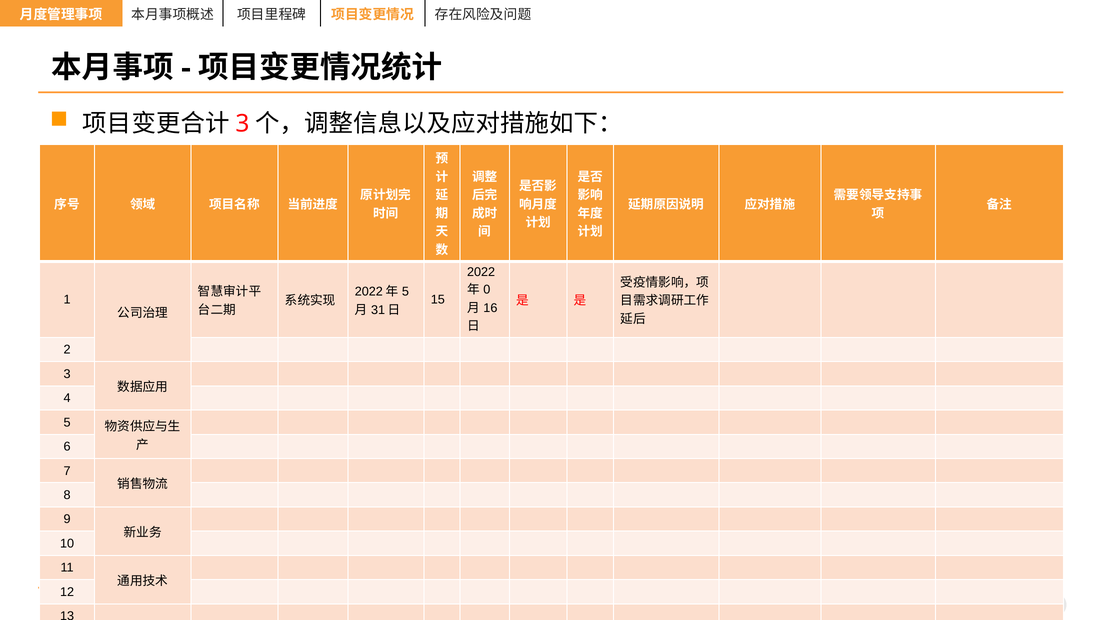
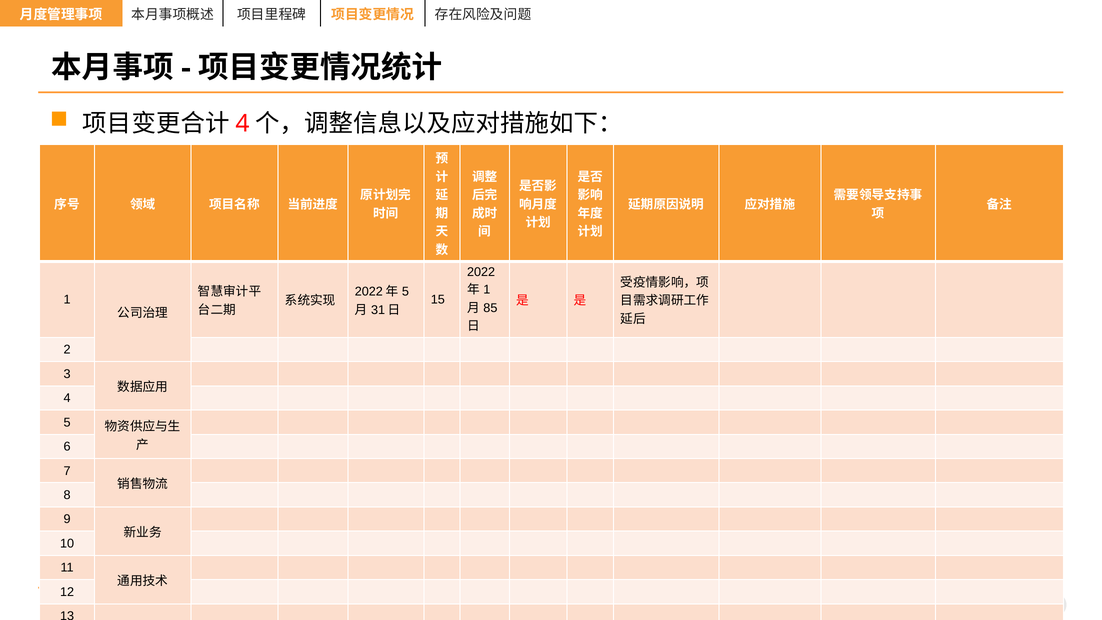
3: 3 -> 4 (242, 124)
0: 0 -> 1 (487, 289)
16: 16 -> 85 (490, 308)
